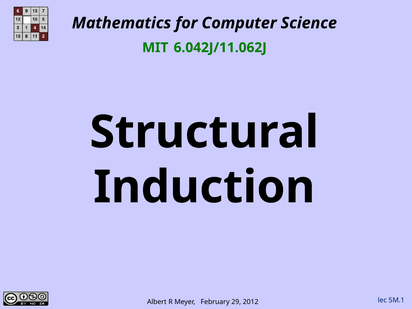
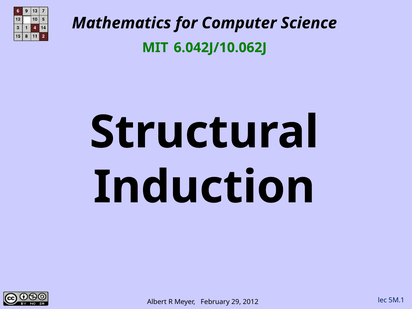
6.042J/11.062J: 6.042J/11.062J -> 6.042J/10.062J (220, 48)
